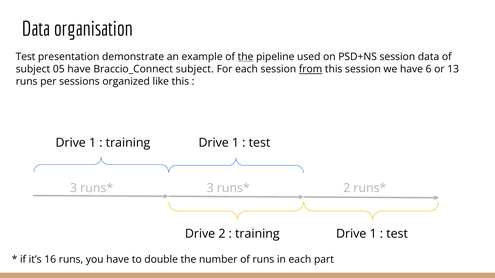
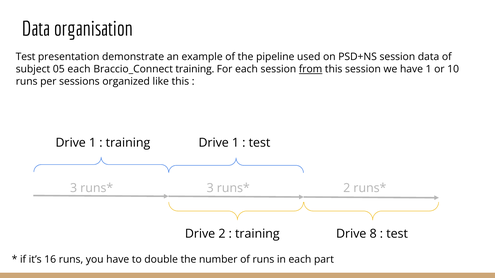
the underline: present -> none (246, 57)
05 have: have -> each (79, 69)
Braccio_Connect subject: subject -> training (195, 69)
have 6: 6 -> 1 (429, 69)
13: 13 -> 10 (453, 69)
1: 1 -> 8 (373, 234)
